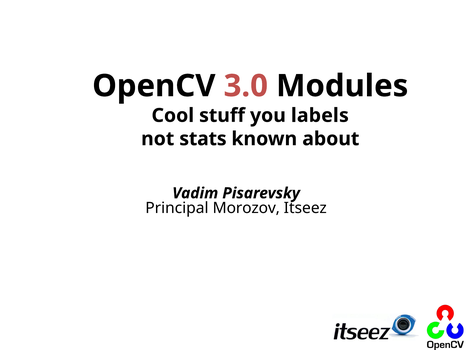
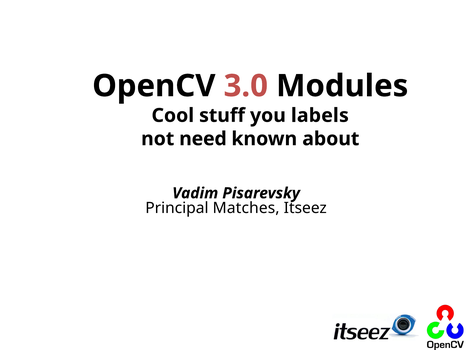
stats: stats -> need (203, 139)
Morozov: Morozov -> Matches (246, 208)
